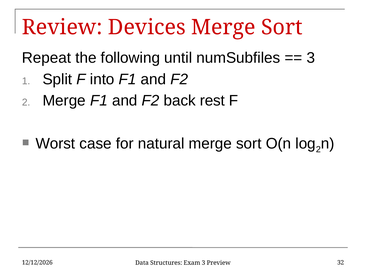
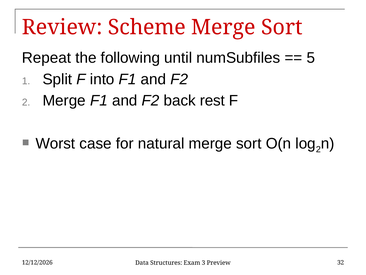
Devices: Devices -> Scheme (147, 27)
3: 3 -> 5 (311, 58)
